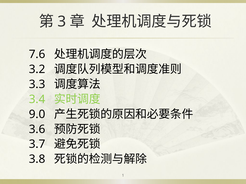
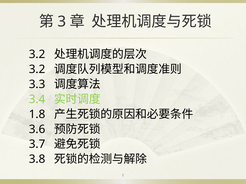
7.6: 7.6 -> 3.2 (37, 55)
9.0: 9.0 -> 1.8 (37, 115)
